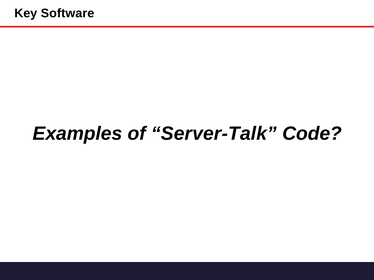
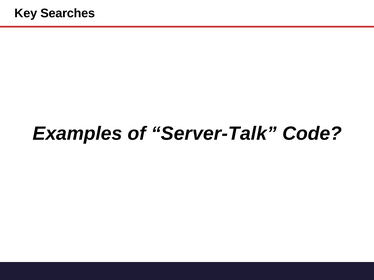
Software: Software -> Searches (68, 13)
